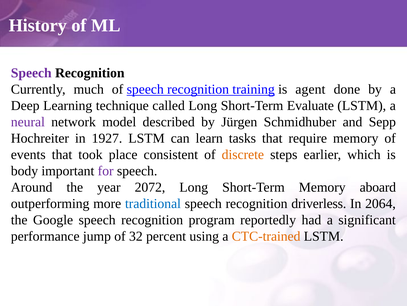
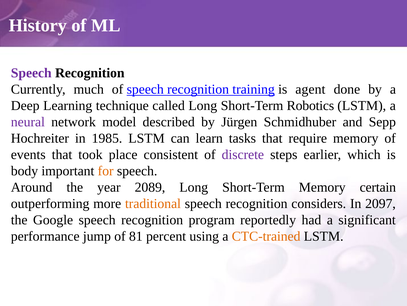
Evaluate: Evaluate -> Robotics (310, 106)
1927: 1927 -> 1985 (107, 138)
discrete colour: orange -> purple (243, 155)
for colour: purple -> orange (106, 171)
2072: 2072 -> 2089 (150, 187)
aboard: aboard -> certain (378, 187)
traditional colour: blue -> orange (153, 203)
driverless: driverless -> considers (319, 203)
2064: 2064 -> 2097 (380, 203)
32: 32 -> 81 (136, 236)
